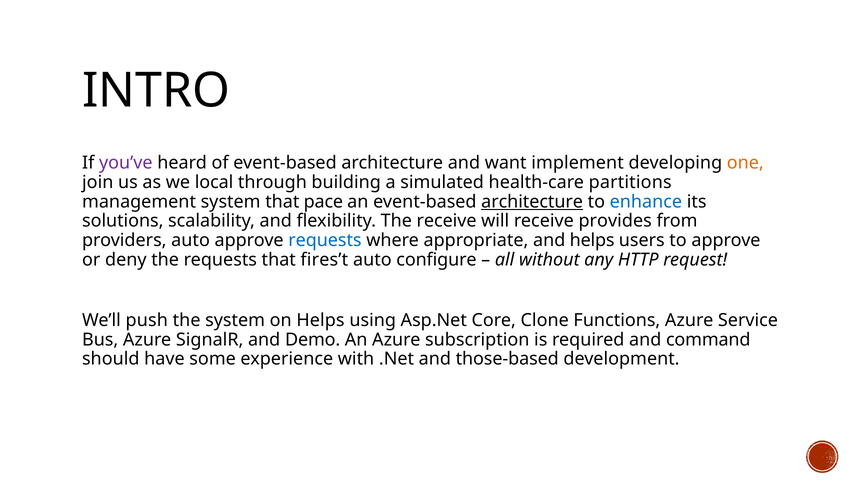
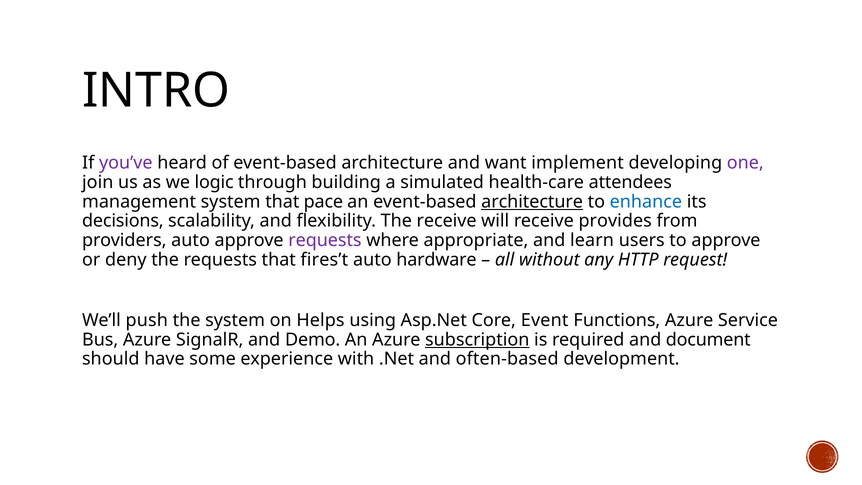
one colour: orange -> purple (745, 163)
local: local -> logic (214, 182)
partitions: partitions -> attendees (630, 182)
solutions: solutions -> decisions (123, 221)
requests colour: blue -> purple (325, 240)
and helps: helps -> learn (592, 240)
configure: configure -> hardware (436, 260)
Clone: Clone -> Event (545, 320)
subscription underline: none -> present (477, 340)
command: command -> document (708, 340)
those-based: those-based -> often-based (507, 359)
